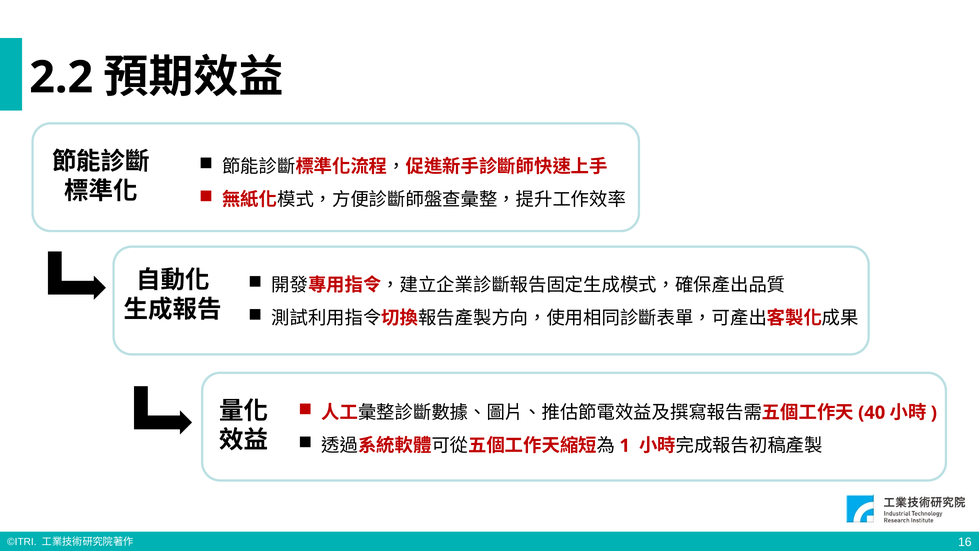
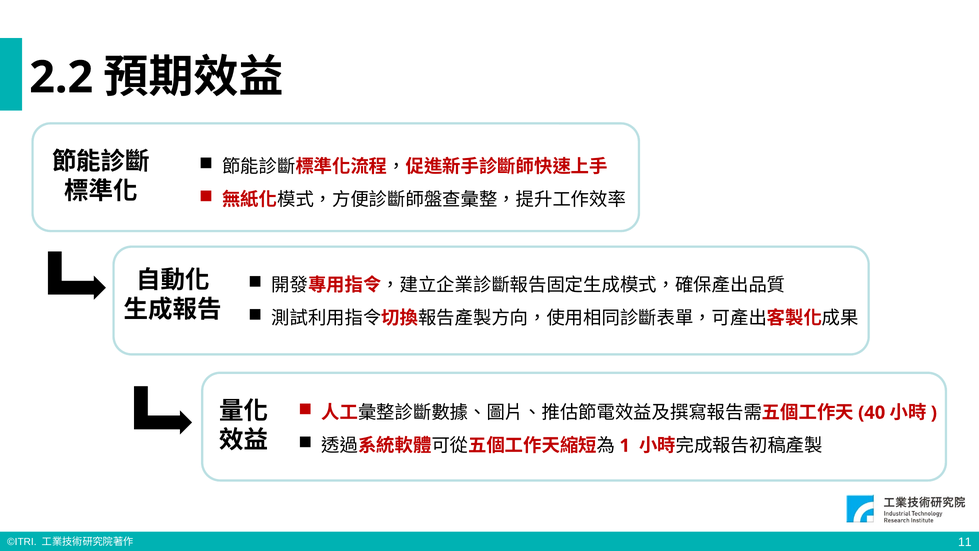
16: 16 -> 11 (965, 542)
